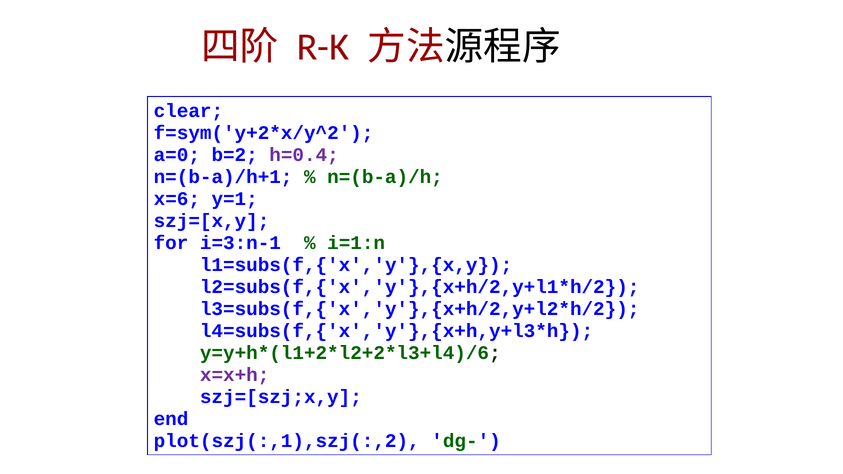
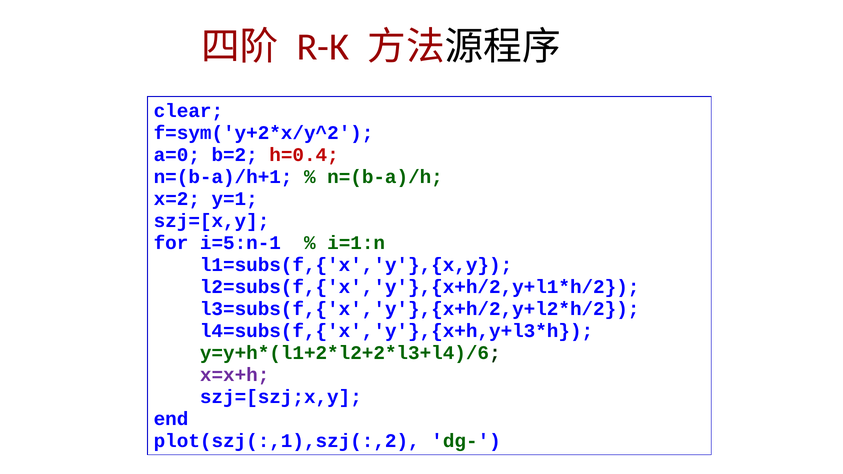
h=0.4 colour: purple -> red (304, 155)
x=6: x=6 -> x=2 (177, 199)
i=3:n-1: i=3:n-1 -> i=5:n-1 (240, 243)
